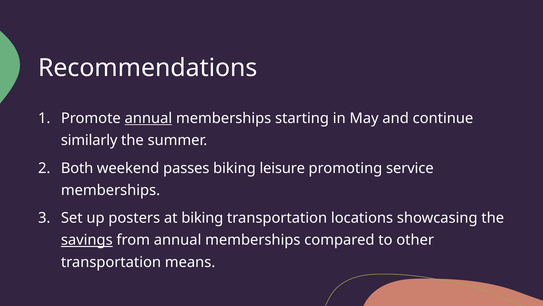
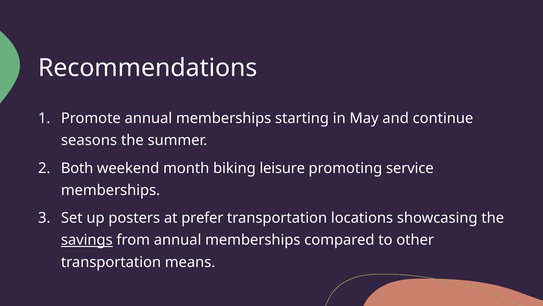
annual underline: present -> none (148, 118)
similarly: similarly -> seasons (89, 140)
passes: passes -> month (186, 168)
at biking: biking -> prefer (202, 218)
